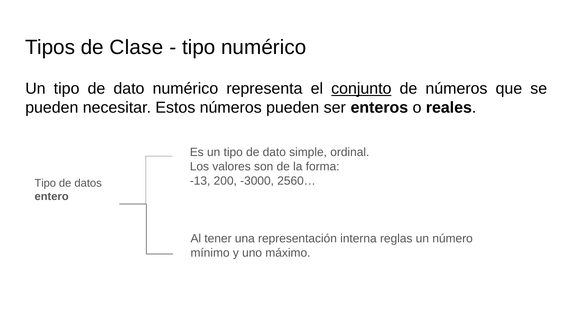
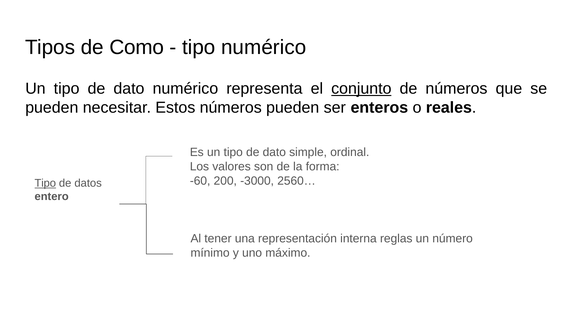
Clase: Clase -> Como (137, 47)
-13: -13 -> -60 (200, 181)
Tipo underline: none -> present (45, 183)
